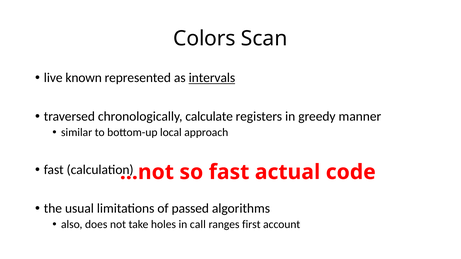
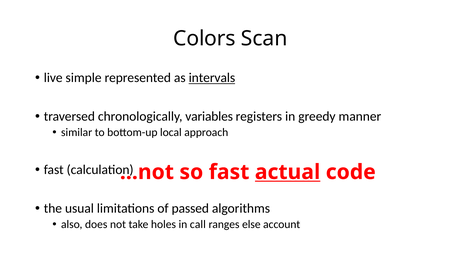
known: known -> simple (84, 78)
calculate: calculate -> variables (209, 117)
actual underline: none -> present (288, 172)
first: first -> else (251, 225)
